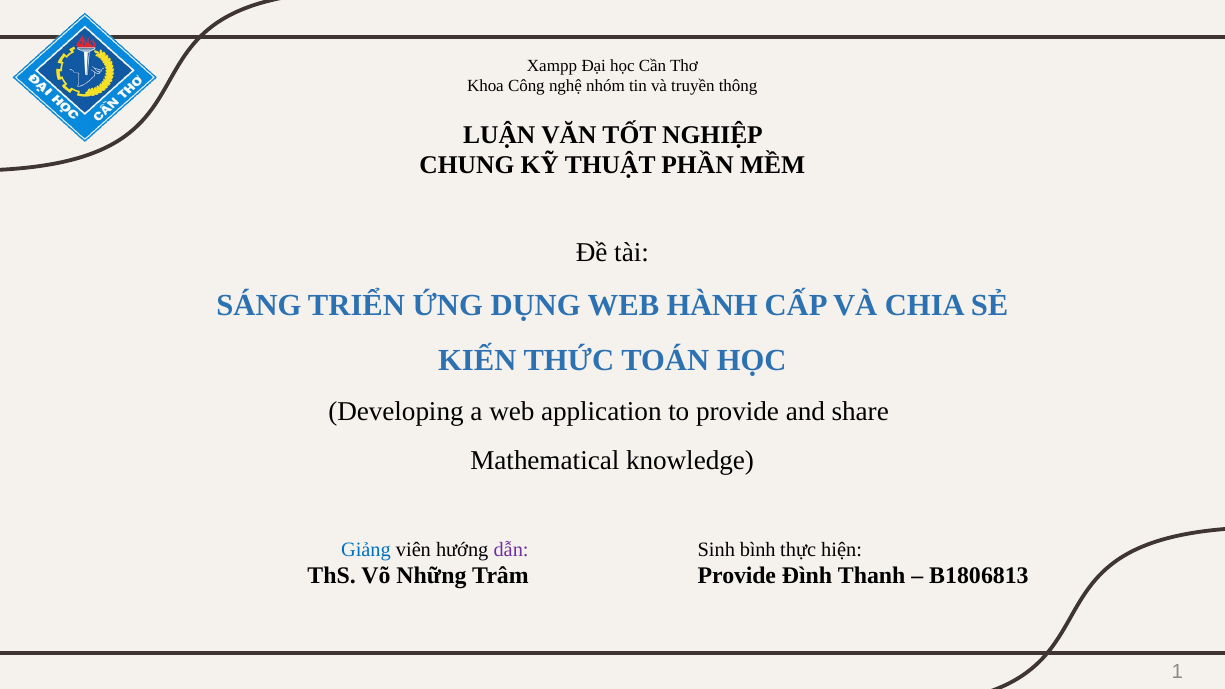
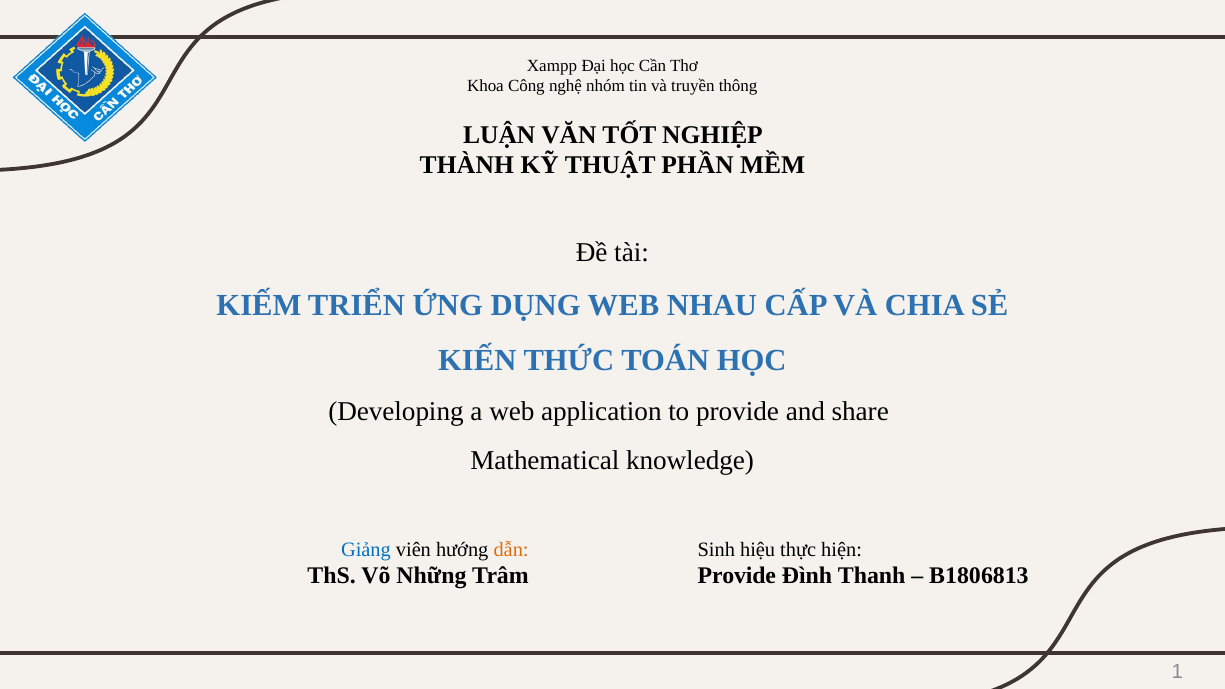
CHUNG: CHUNG -> THÀNH (467, 165)
SÁNG: SÁNG -> KIẾM (259, 305)
HÀNH: HÀNH -> NHAU (712, 305)
dẫn colour: purple -> orange (511, 549)
bình: bình -> hiệu (758, 549)
